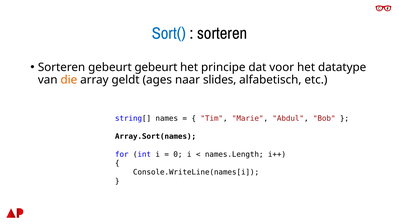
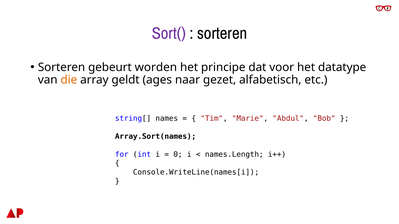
Sort( colour: blue -> purple (169, 34)
gebeurt gebeurt: gebeurt -> worden (156, 67)
slides: slides -> gezet (220, 80)
